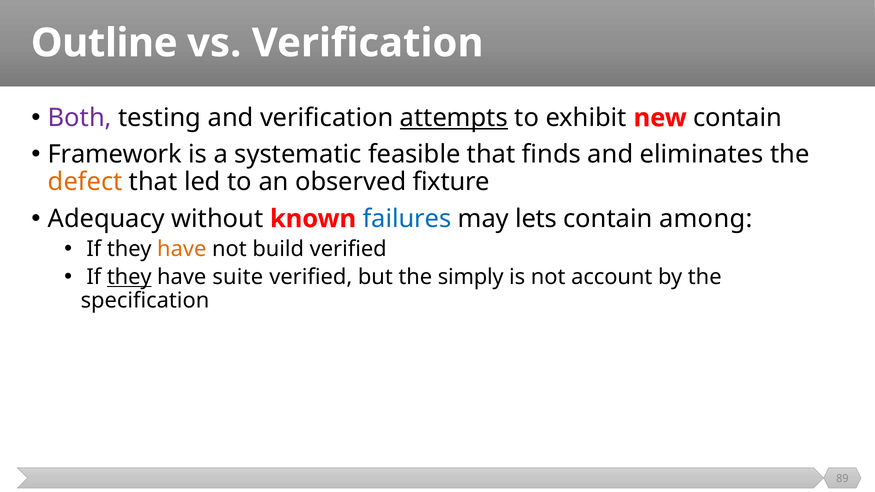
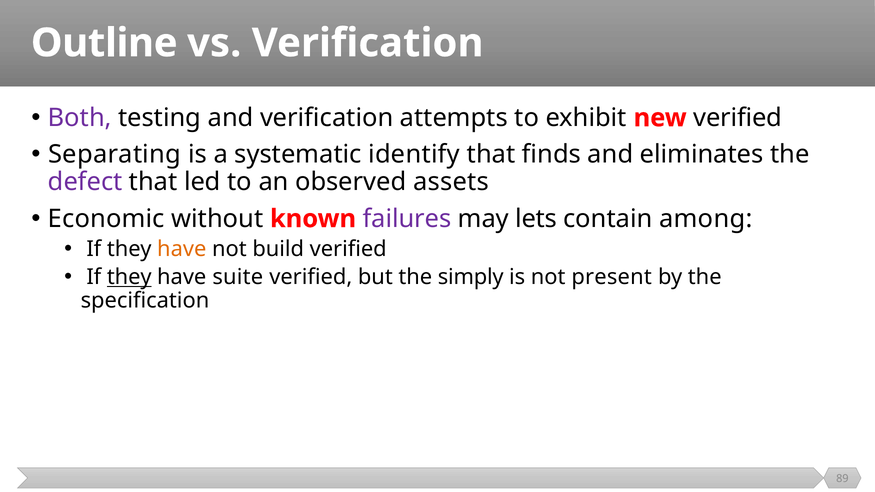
attempts underline: present -> none (454, 118)
new contain: contain -> verified (738, 118)
Framework: Framework -> Separating (115, 155)
feasible: feasible -> identify (414, 155)
defect colour: orange -> purple (85, 182)
fixture: fixture -> assets (451, 182)
Adequacy: Adequacy -> Economic (106, 219)
failures colour: blue -> purple (407, 219)
account: account -> present (612, 277)
